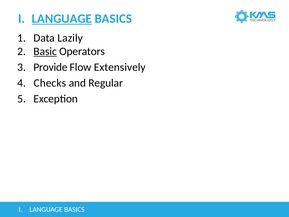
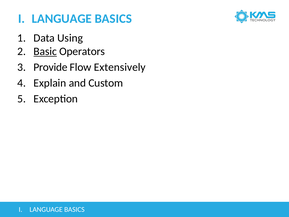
LANGUAGE underline: present -> none (62, 19)
Lazily: Lazily -> Using (70, 38)
Checks: Checks -> Explain (50, 83)
Regular: Regular -> Custom (106, 83)
